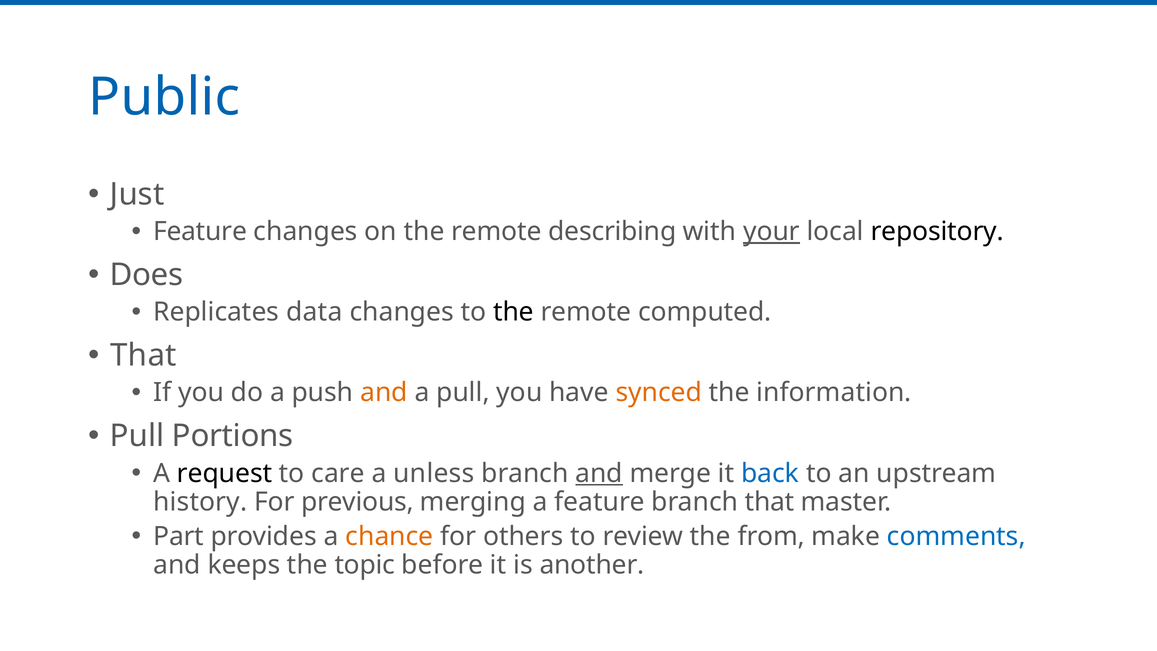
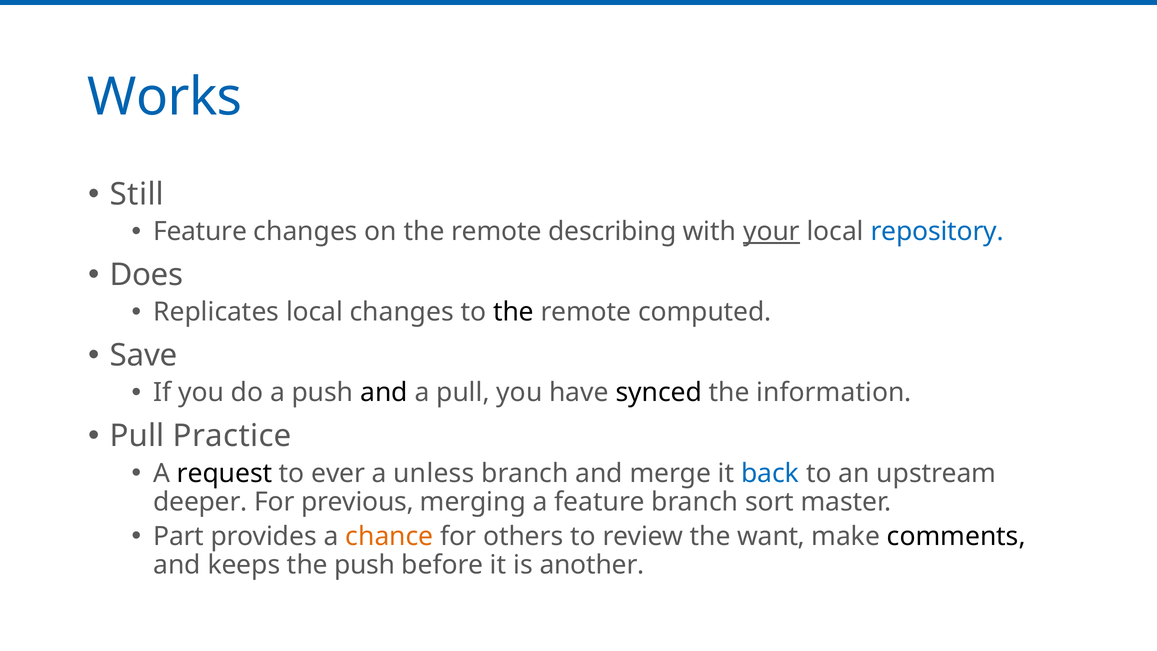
Public: Public -> Works (165, 97)
Just: Just -> Still (137, 194)
repository colour: black -> blue (937, 232)
Replicates data: data -> local (315, 312)
That: That -> Save (144, 355)
and colour: orange -> black (384, 393)
synced colour: orange -> black (659, 393)
Portions: Portions -> Practice (232, 436)
care: care -> ever (338, 473)
and underline: present -> none (599, 473)
history: history -> deeper (200, 502)
branch that: that -> sort (770, 502)
from: from -> want (771, 536)
comments colour: blue -> black (956, 536)
the topic: topic -> push (365, 565)
